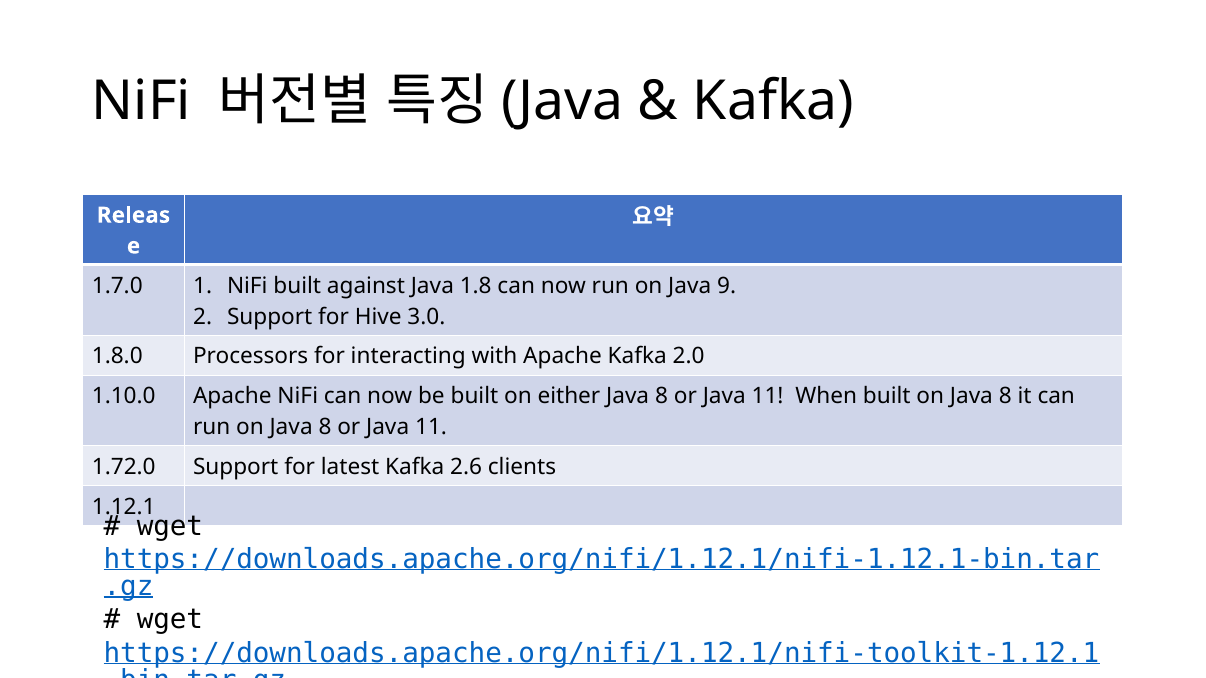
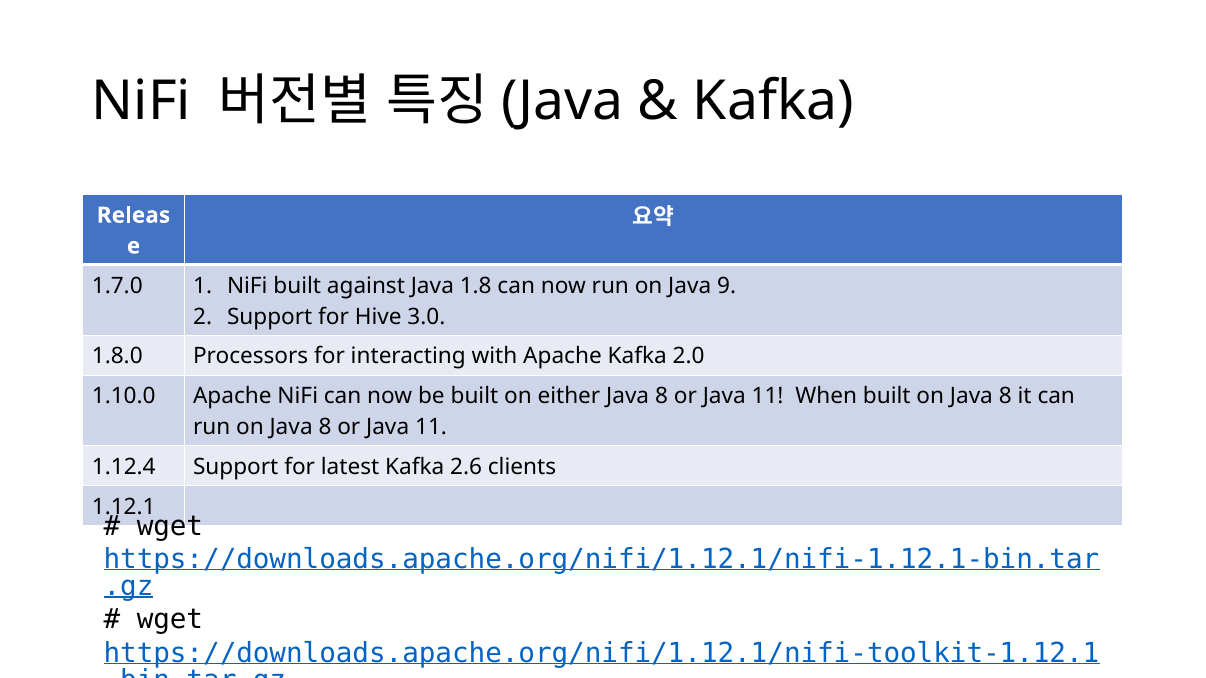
1.72.0: 1.72.0 -> 1.12.4 (124, 467)
